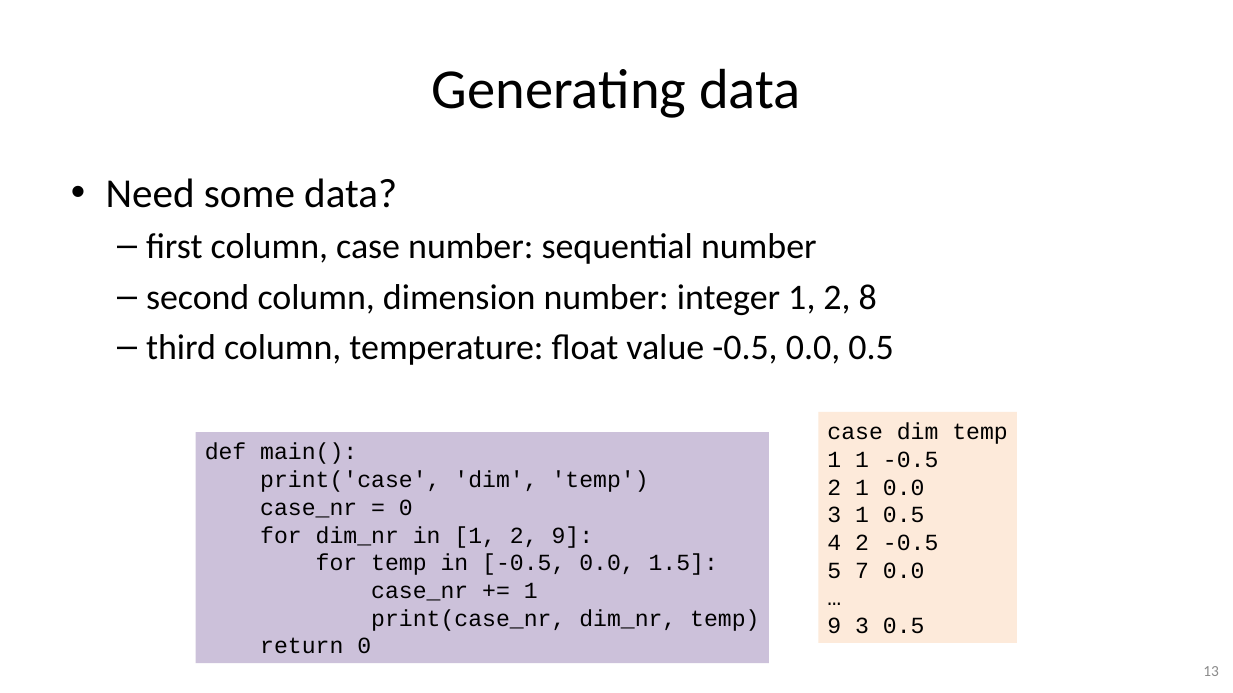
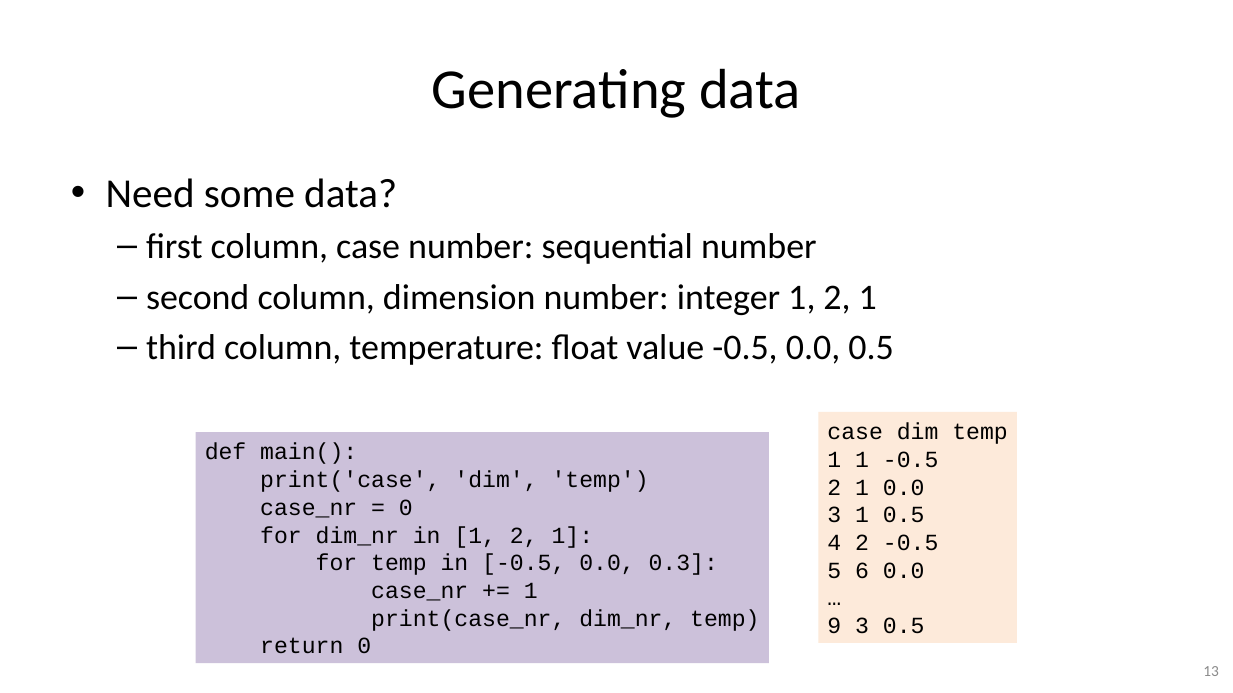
integer 1 2 8: 8 -> 1 (868, 297)
in 1 2 9: 9 -> 1 (572, 536)
1.5: 1.5 -> 0.3 (683, 564)
7: 7 -> 6 (862, 571)
